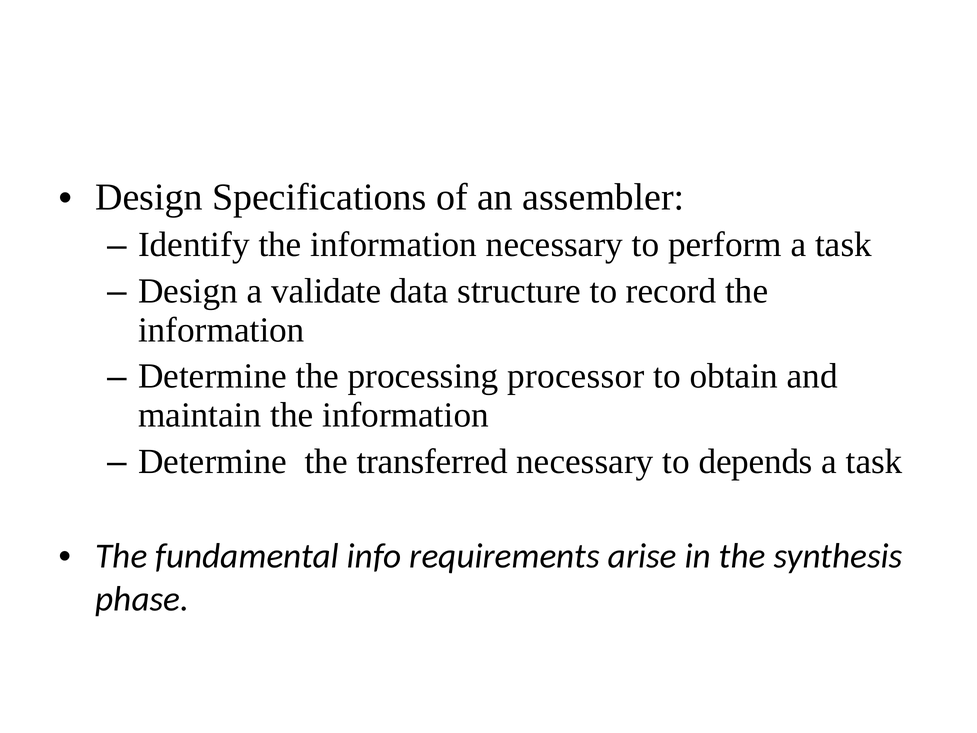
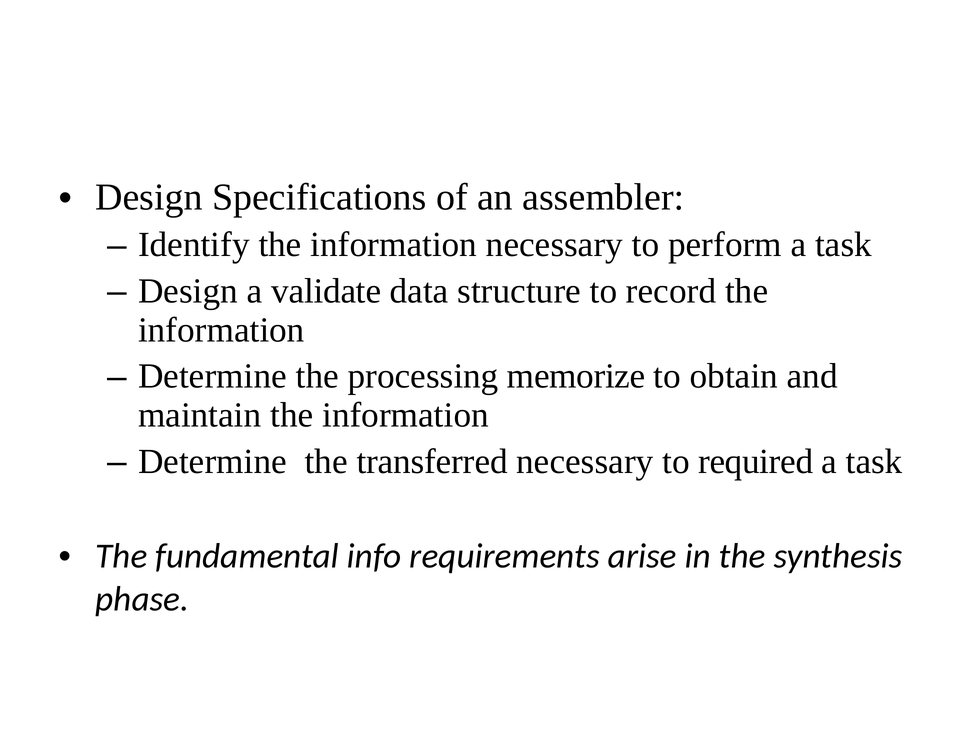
processor: processor -> memorize (576, 376)
depends: depends -> required (756, 461)
